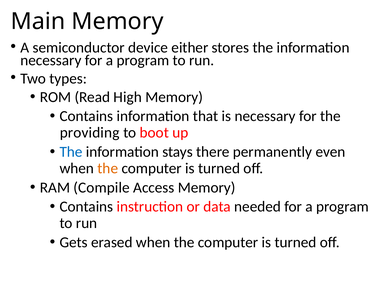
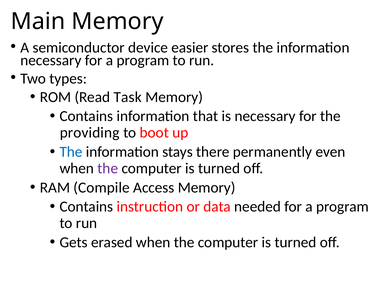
either: either -> easier (190, 47)
High: High -> Task (128, 97)
the colour: orange -> purple (108, 168)
